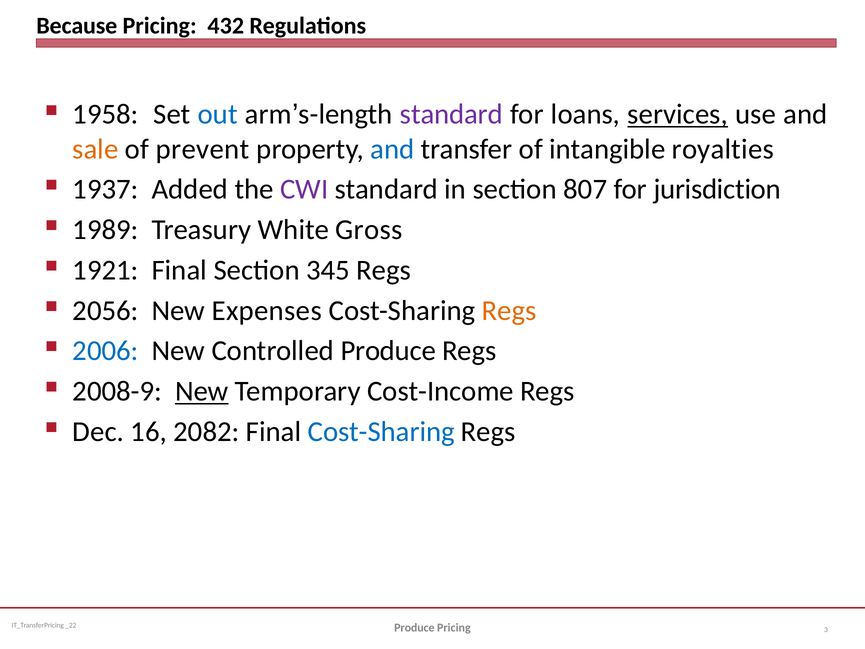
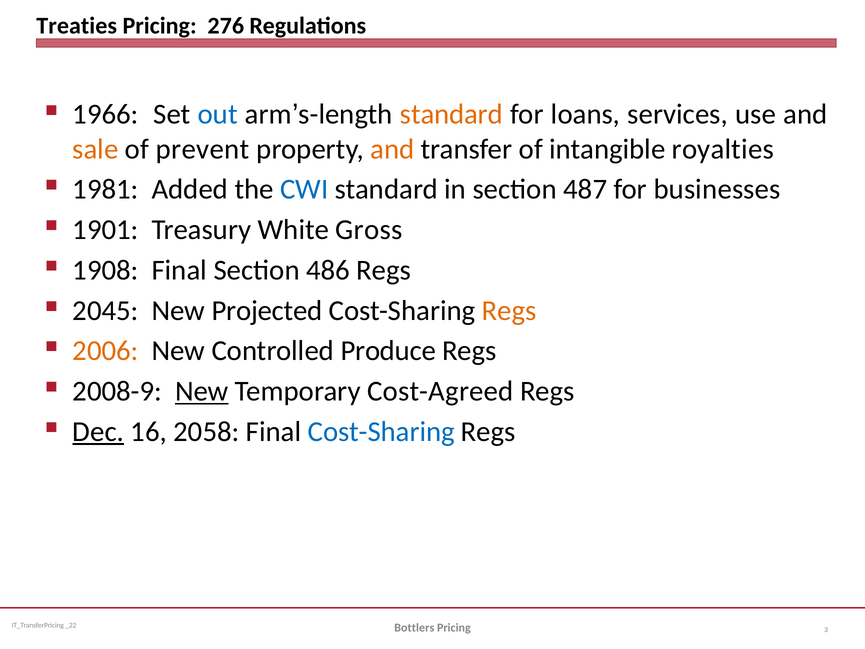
Because: Because -> Treaties (77, 26)
432: 432 -> 276 (226, 26)
1958: 1958 -> 1966 (106, 114)
standard colour: purple -> orange (451, 114)
services underline: present -> none (678, 114)
and colour: blue -> orange (392, 149)
1937: 1937 -> 1981 (106, 189)
CWI colour: purple -> blue (304, 189)
807: 807 -> 487 (585, 189)
jurisdiction: jurisdiction -> businesses (717, 189)
1989: 1989 -> 1901 (106, 230)
1921: 1921 -> 1908 (106, 270)
345: 345 -> 486 (328, 270)
2056: 2056 -> 2045 (106, 310)
Expenses: Expenses -> Projected (267, 310)
2006 colour: blue -> orange (106, 351)
Cost-Income: Cost-Income -> Cost-Agreed (440, 391)
Dec underline: none -> present (98, 431)
2082: 2082 -> 2058 (206, 431)
Produce: Produce -> Bottlers (414, 628)
